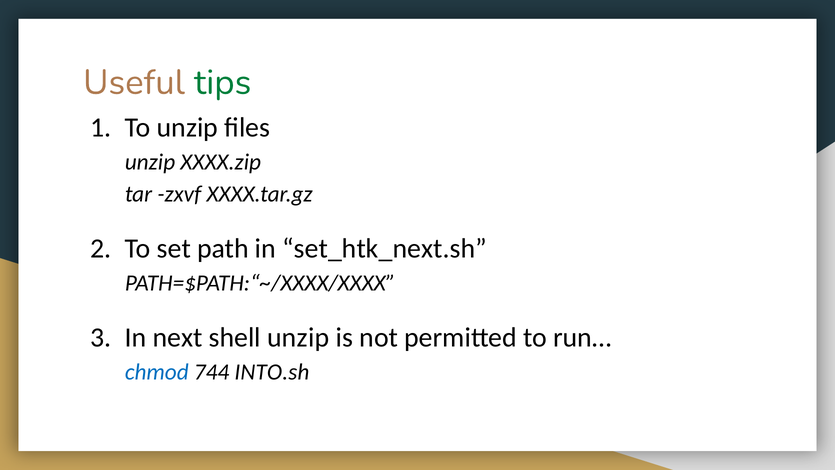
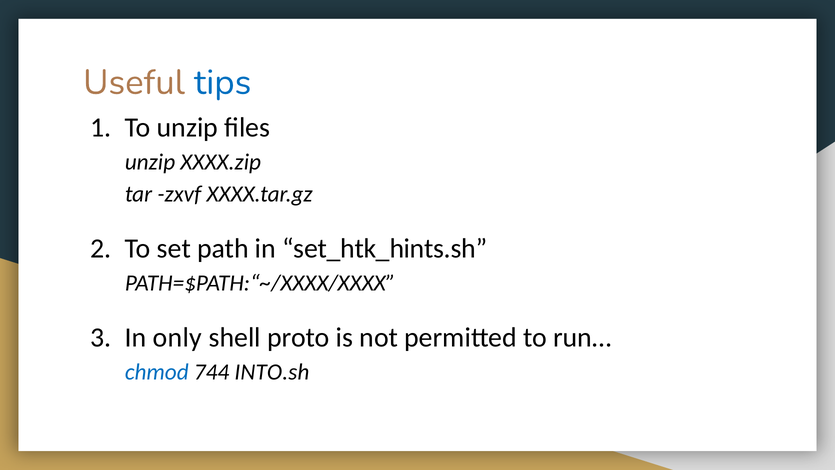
tips colour: green -> blue (223, 82)
set_htk_next.sh: set_htk_next.sh -> set_htk_hints.sh (385, 249)
next: next -> only (177, 338)
shell unzip: unzip -> proto (298, 338)
